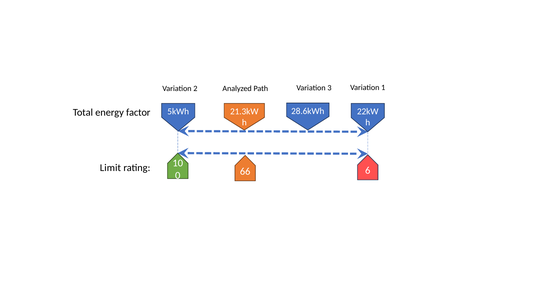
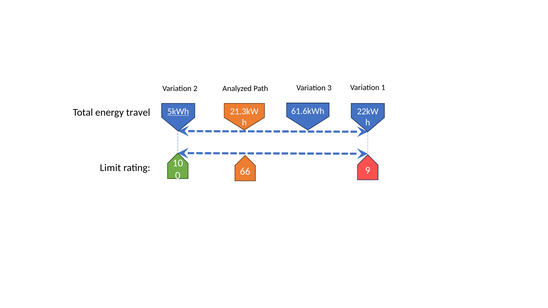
28.6kWh: 28.6kWh -> 61.6kWh (308, 111)
5kWh underline: none -> present (178, 112)
factor: factor -> travel (138, 112)
6: 6 -> 9 (368, 171)
